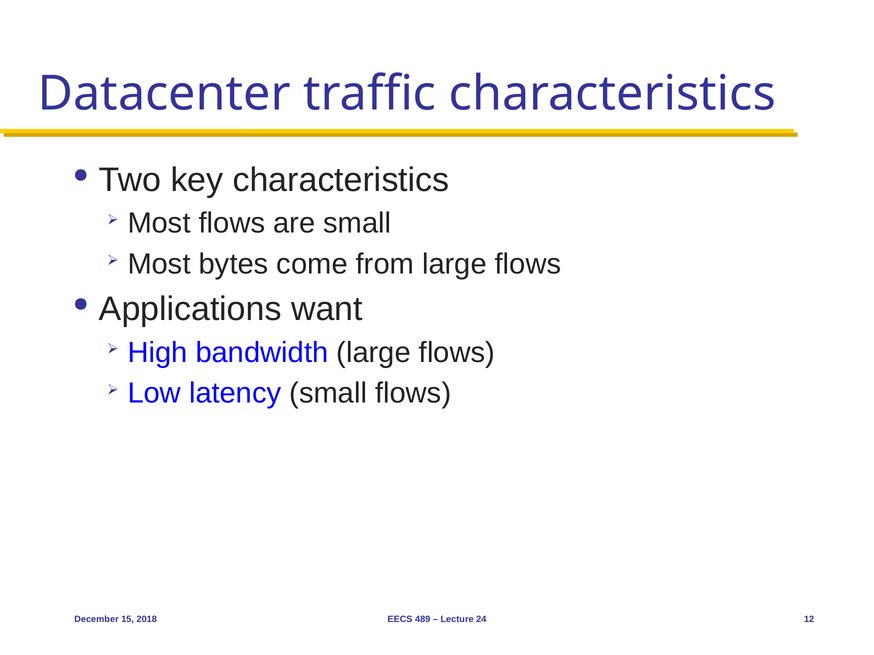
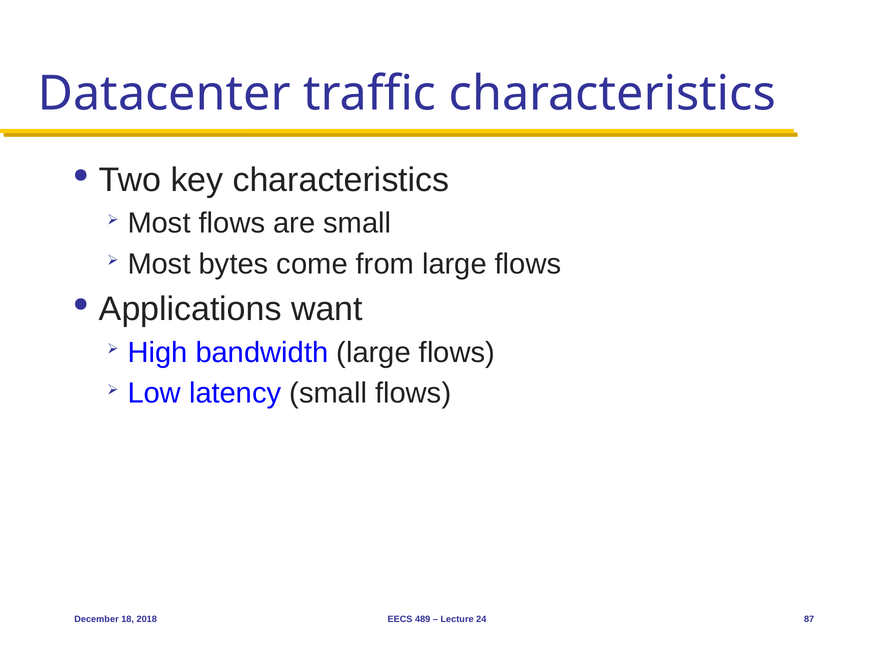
15: 15 -> 18 (128, 620)
12: 12 -> 87 (809, 620)
